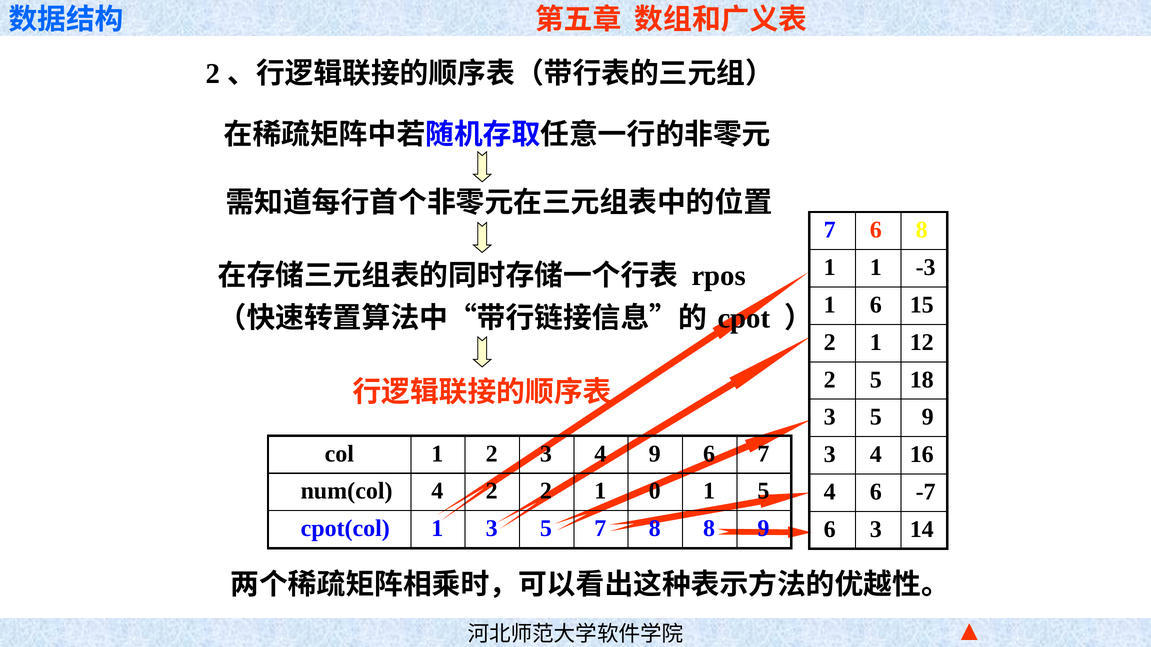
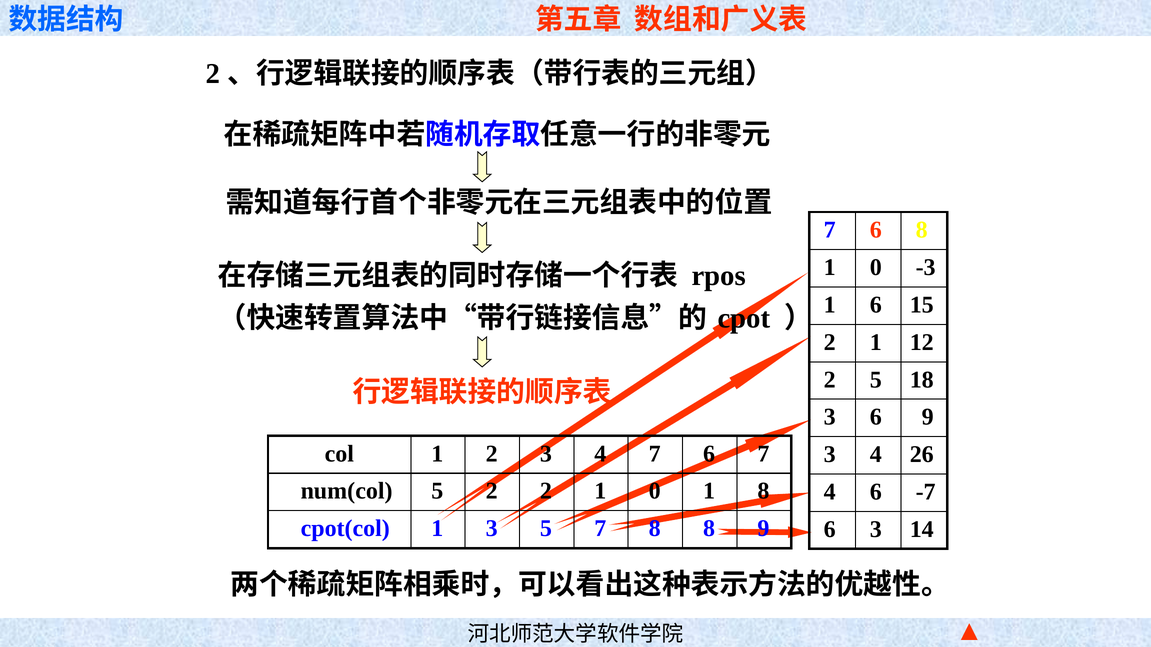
1: 1 -> 0 (876, 268)
5: 5 -> 6 (876, 417)
4 9: 9 -> 7 (655, 454)
16: 16 -> 26 (922, 455)
num(col 4: 4 -> 5 (437, 491)
1 5: 5 -> 8 (763, 491)
